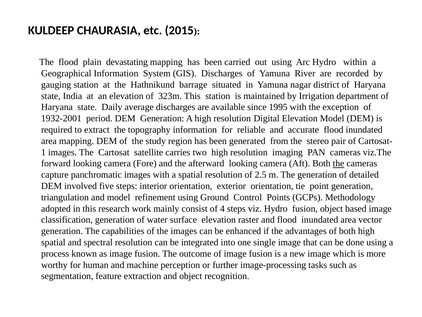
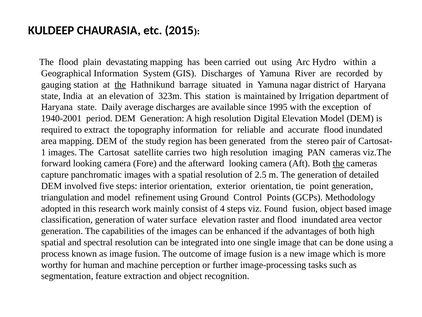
the underline: none -> present (120, 85)
1932-2001: 1932-2001 -> 1940-2001 (61, 118)
viz Hydro: Hydro -> Found (276, 208)
